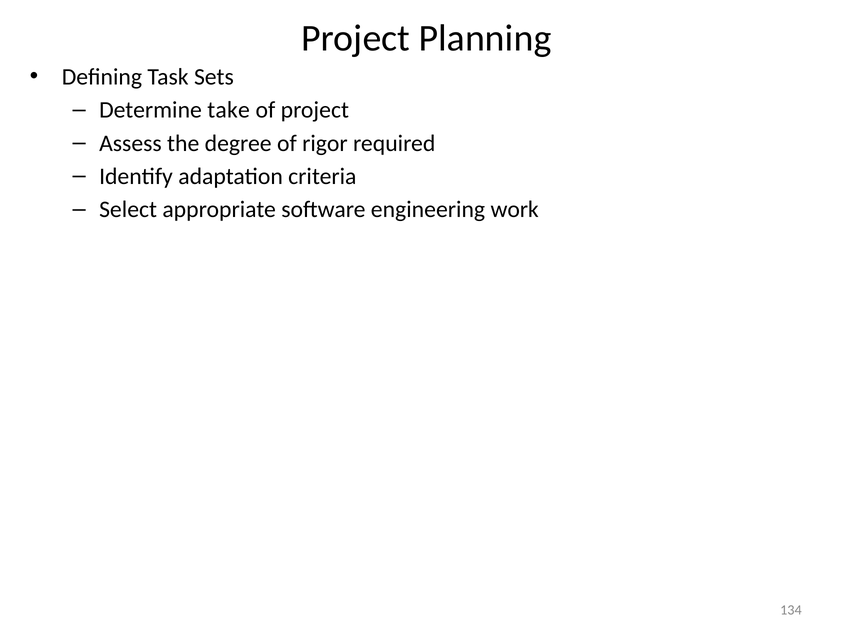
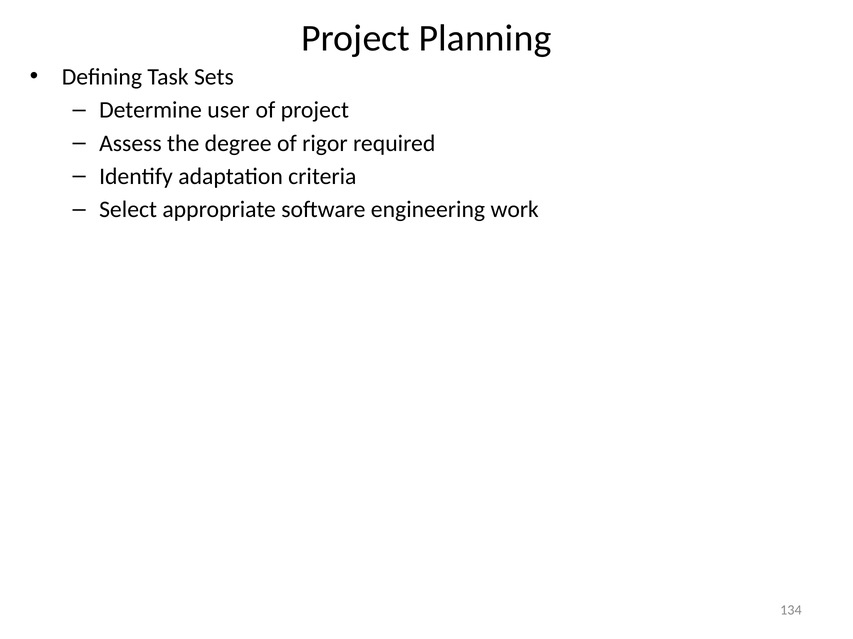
take: take -> user (229, 110)
